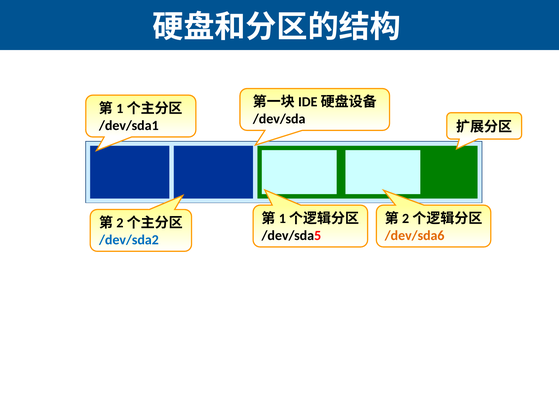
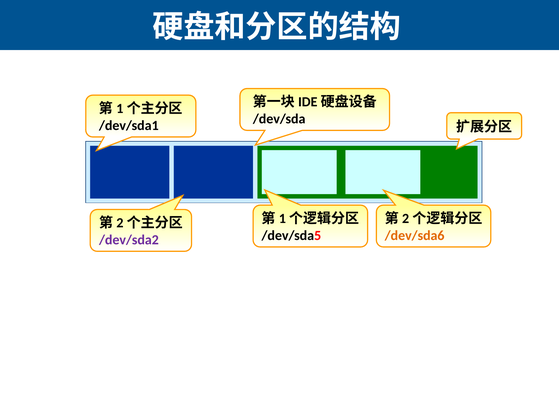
/dev/sda2 colour: blue -> purple (129, 240)
